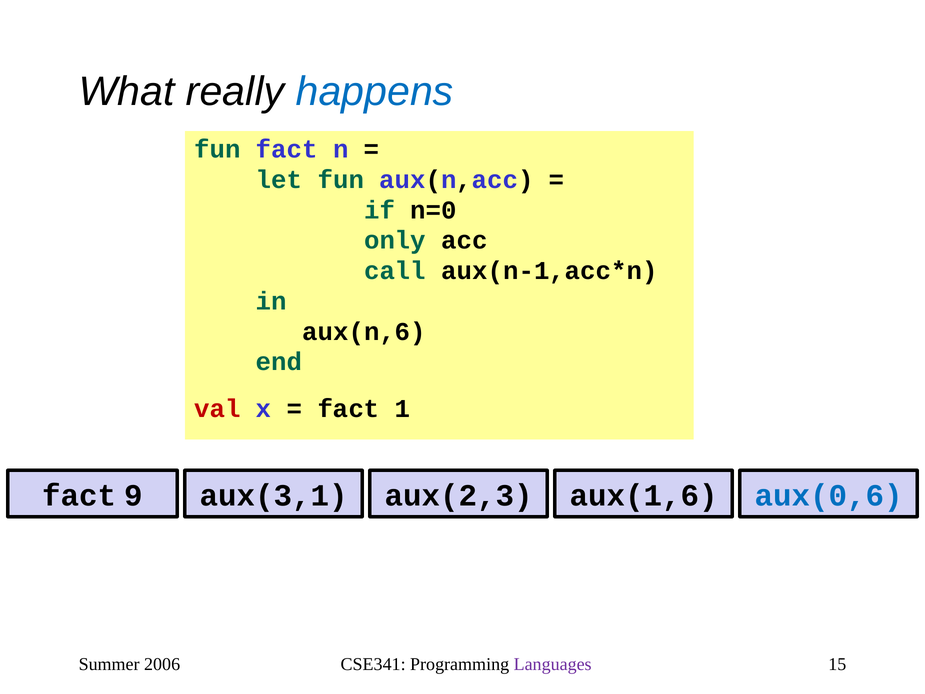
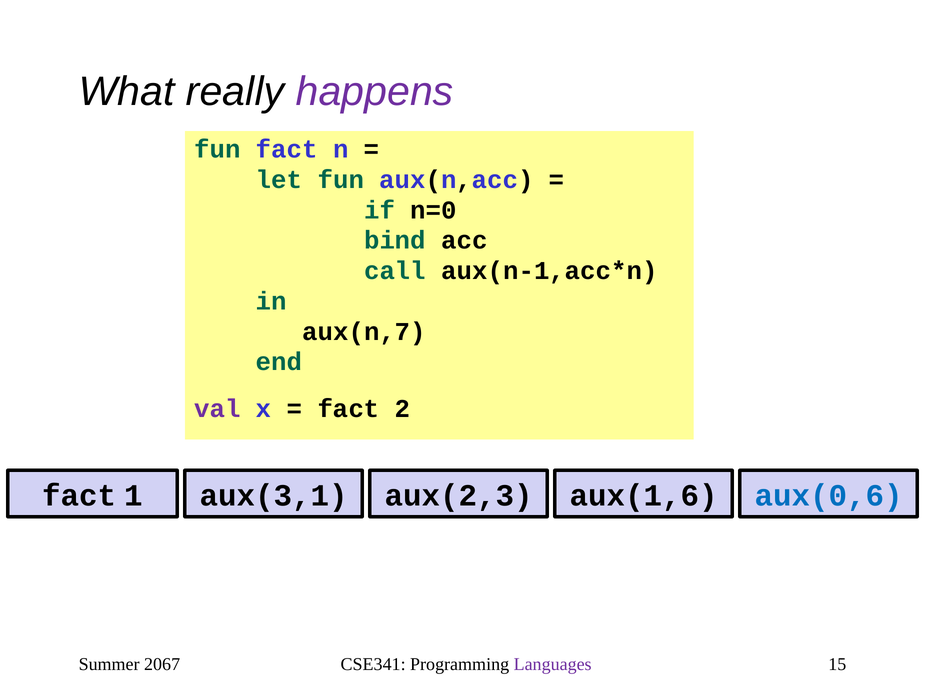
happens colour: blue -> purple (375, 91)
only: only -> bind (395, 240)
aux(n,6: aux(n,6 -> aux(n,7 (364, 331)
val colour: red -> purple (217, 409)
1: 1 -> 2 (403, 409)
9: 9 -> 1 (133, 495)
2006: 2006 -> 2067 (162, 664)
